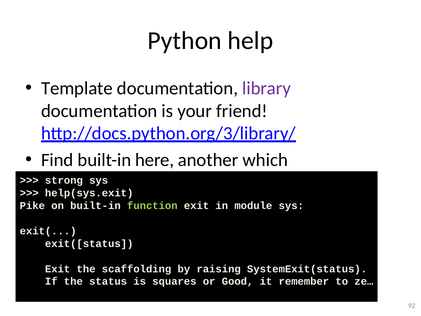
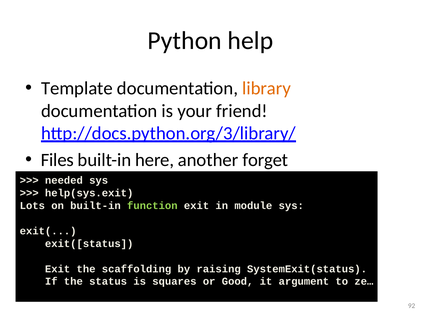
library colour: purple -> orange (267, 88)
Find: Find -> Files (57, 160)
which: which -> forget (265, 160)
strong: strong -> needed (64, 180)
Pike: Pike -> Lots (32, 206)
remember: remember -> argument (304, 281)
